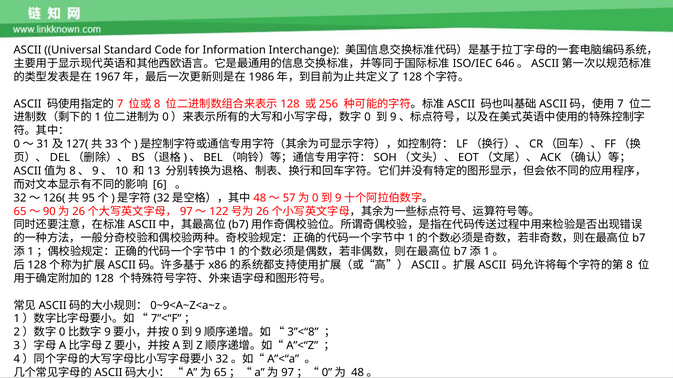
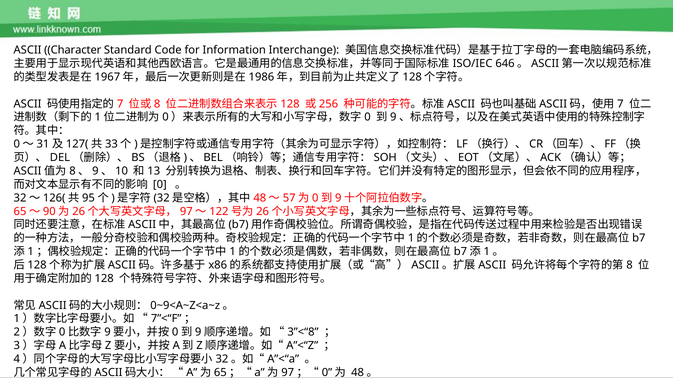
Universal: Universal -> Character (73, 50)
6: 6 -> 0 (160, 185)
